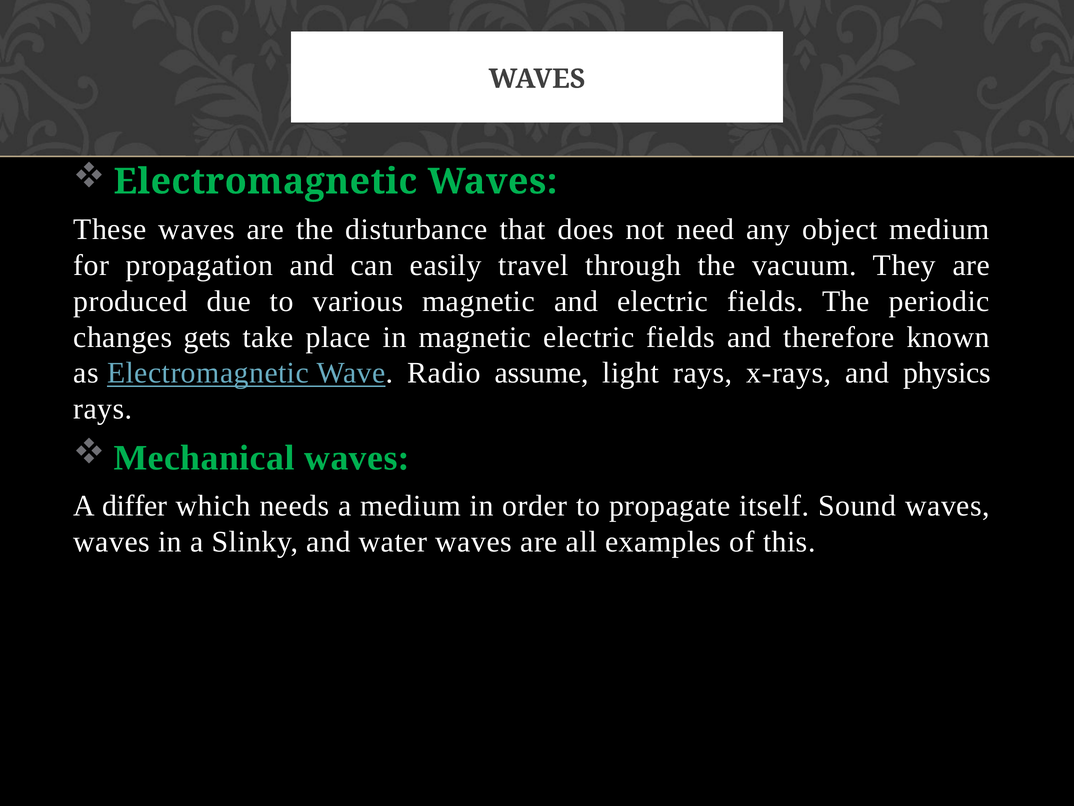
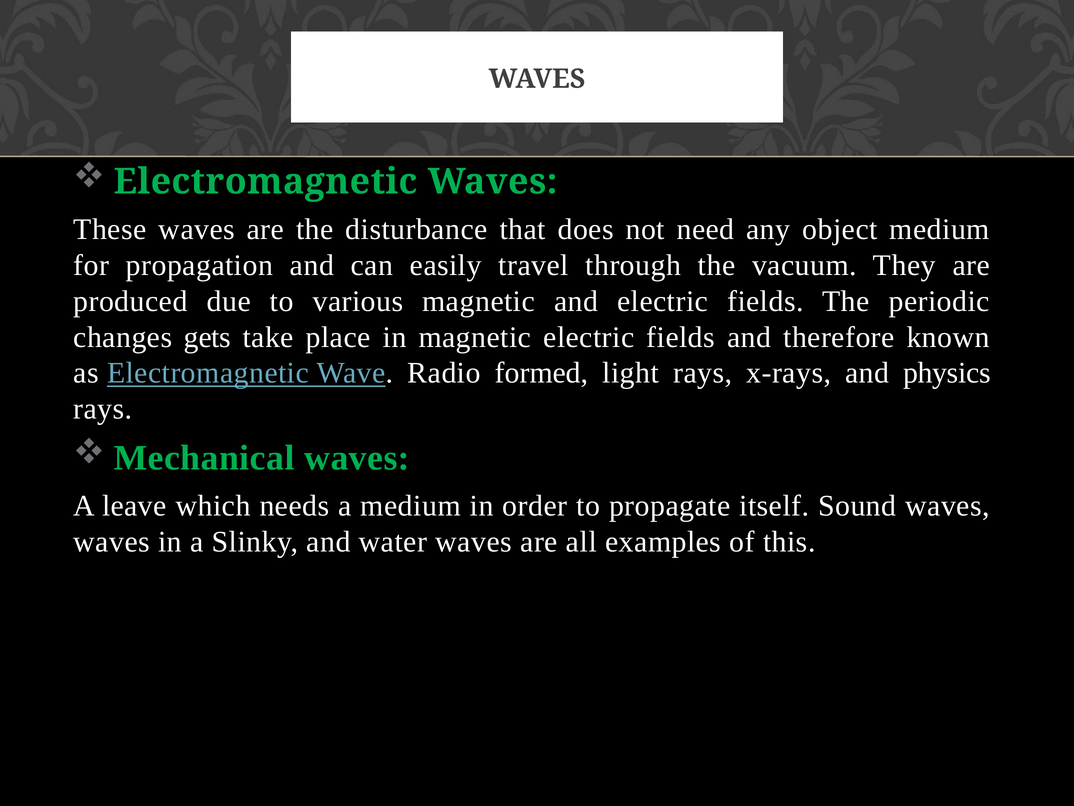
assume: assume -> formed (542, 373)
differ: differ -> leave (134, 506)
